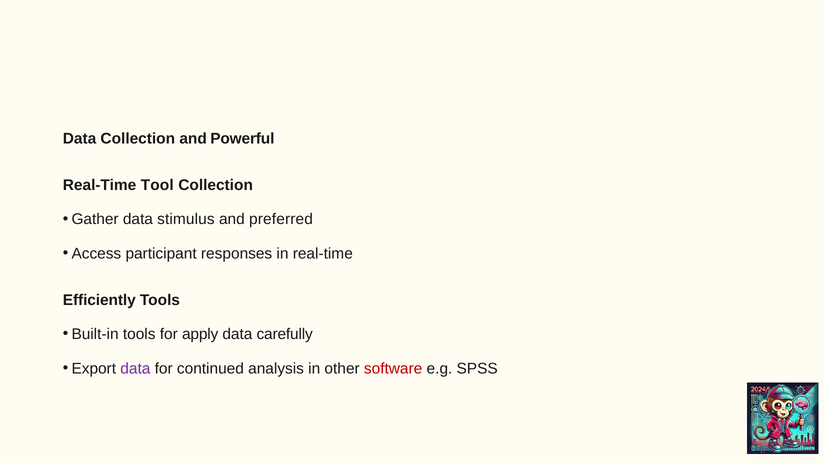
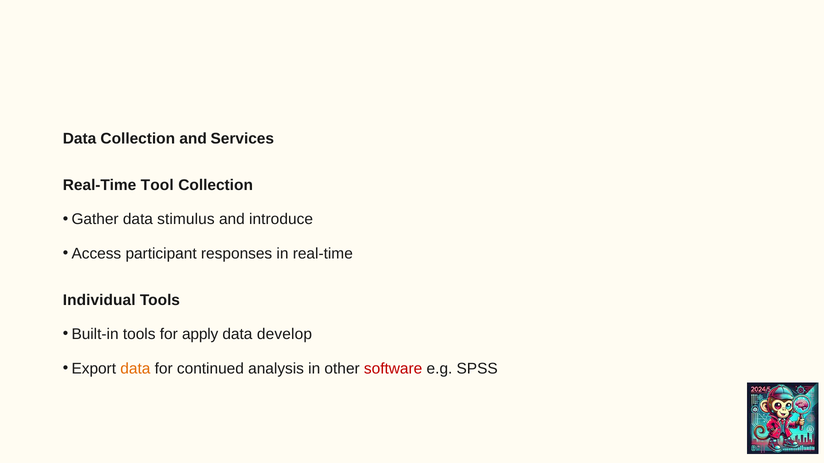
Powerful: Powerful -> Services (242, 139)
preferred: preferred -> introduce (281, 220)
Efficiently: Efficiently -> Individual (99, 300)
carefully: carefully -> develop (284, 335)
data colour: purple -> orange (135, 369)
